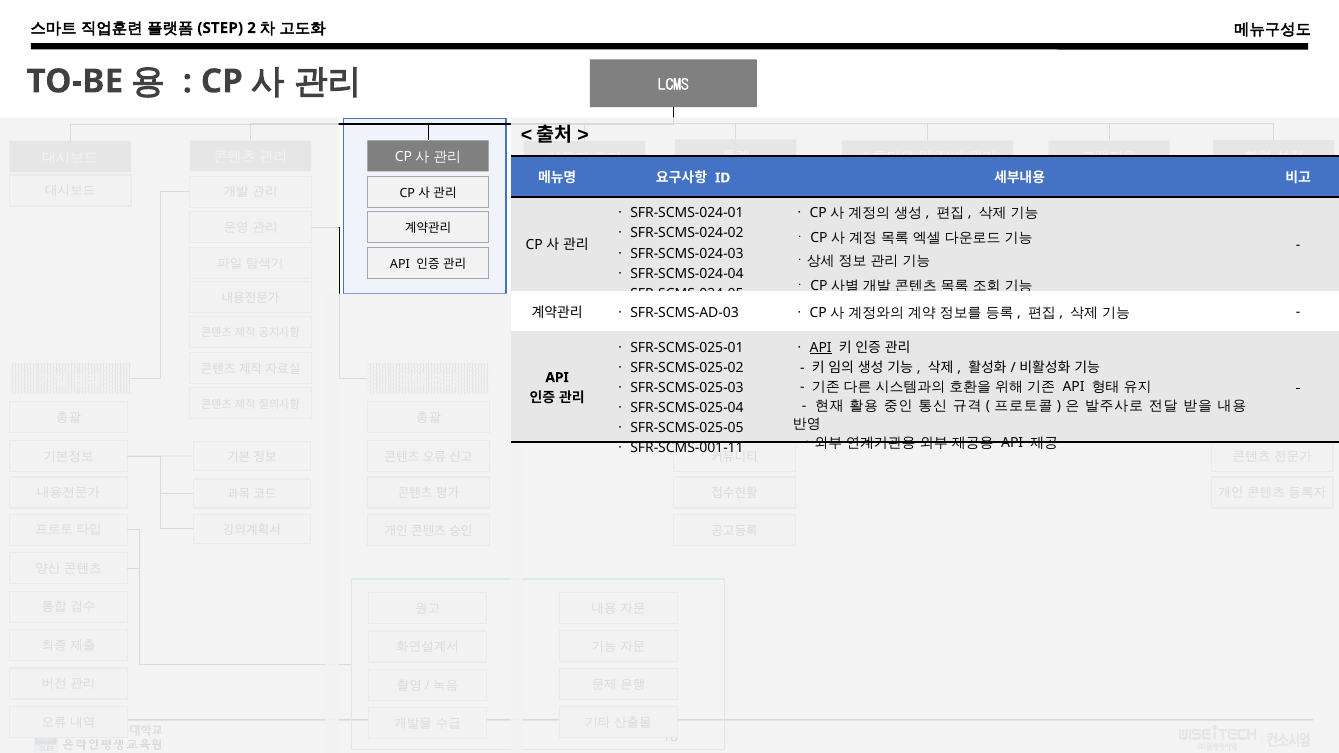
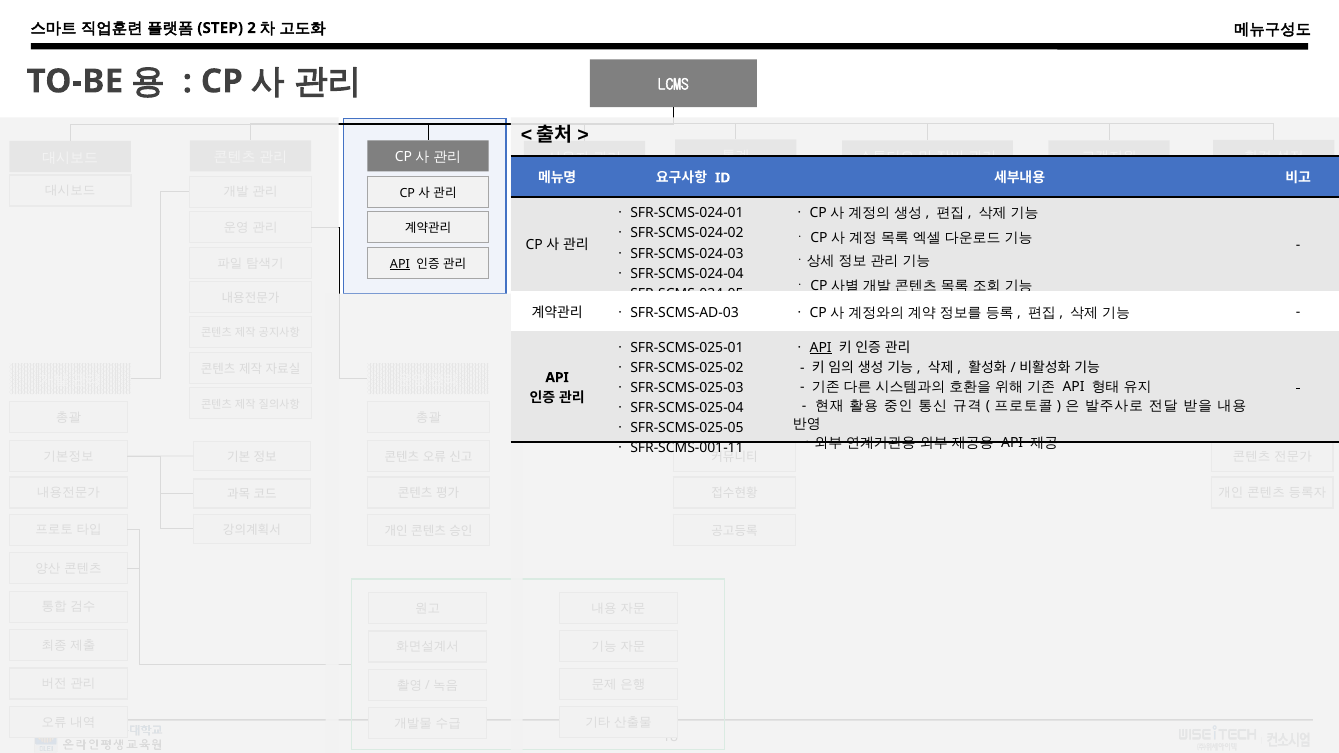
API underline: none -> present (400, 264)
